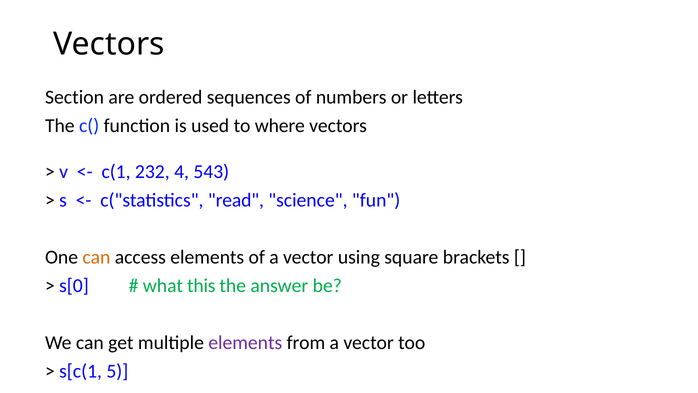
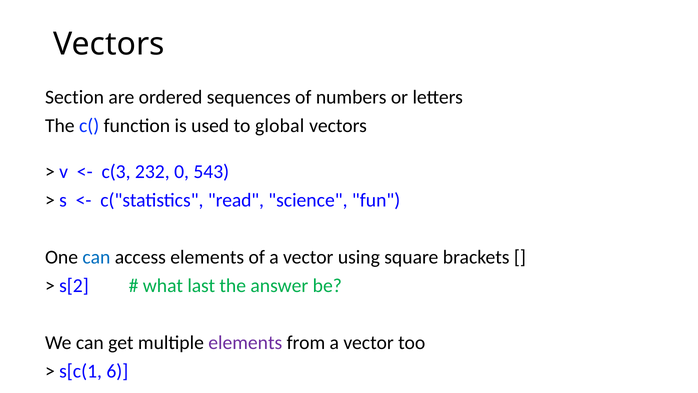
where: where -> global (280, 125)
c(1: c(1 -> c(3 (116, 171)
4: 4 -> 0 (182, 171)
can colour: orange -> blue (96, 257)
s[0: s[0 -> s[2 (74, 285)
this: this -> last (201, 285)
5: 5 -> 6 (117, 371)
